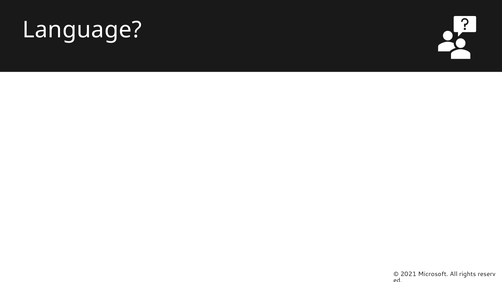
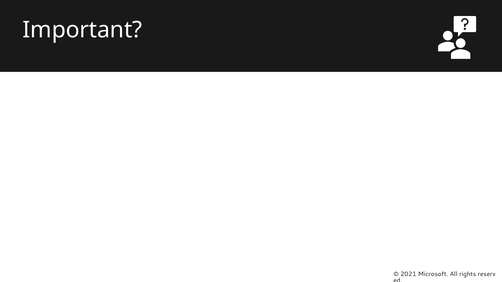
Language: Language -> Important (82, 30)
